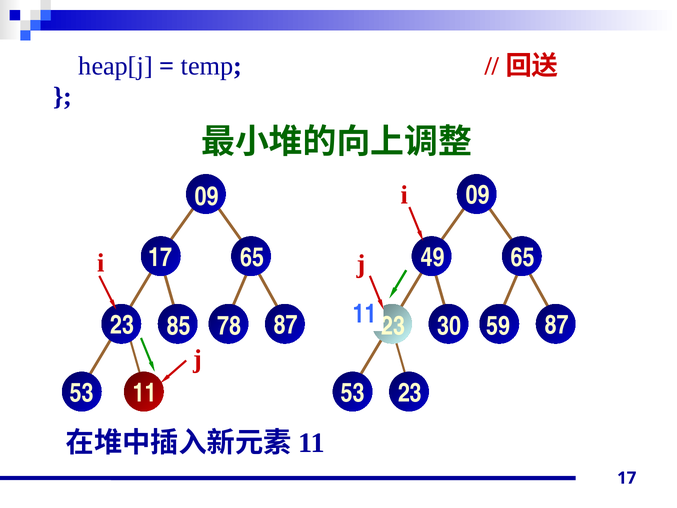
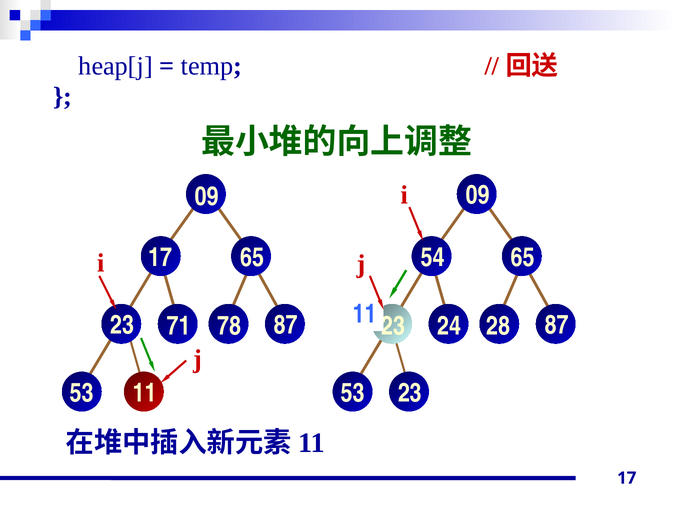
49: 49 -> 54 (433, 257)
85: 85 -> 71 (179, 326)
30: 30 -> 24 (449, 326)
59: 59 -> 28 (498, 326)
